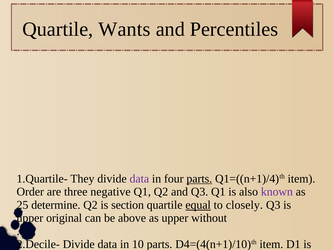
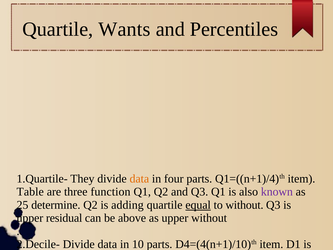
data colour: purple -> orange (139, 179)
parts underline: present -> none (199, 179)
Order: Order -> Table (30, 192)
negative: negative -> function (110, 192)
section: section -> adding (127, 205)
to closely: closely -> without (244, 205)
original: original -> residual (64, 218)
